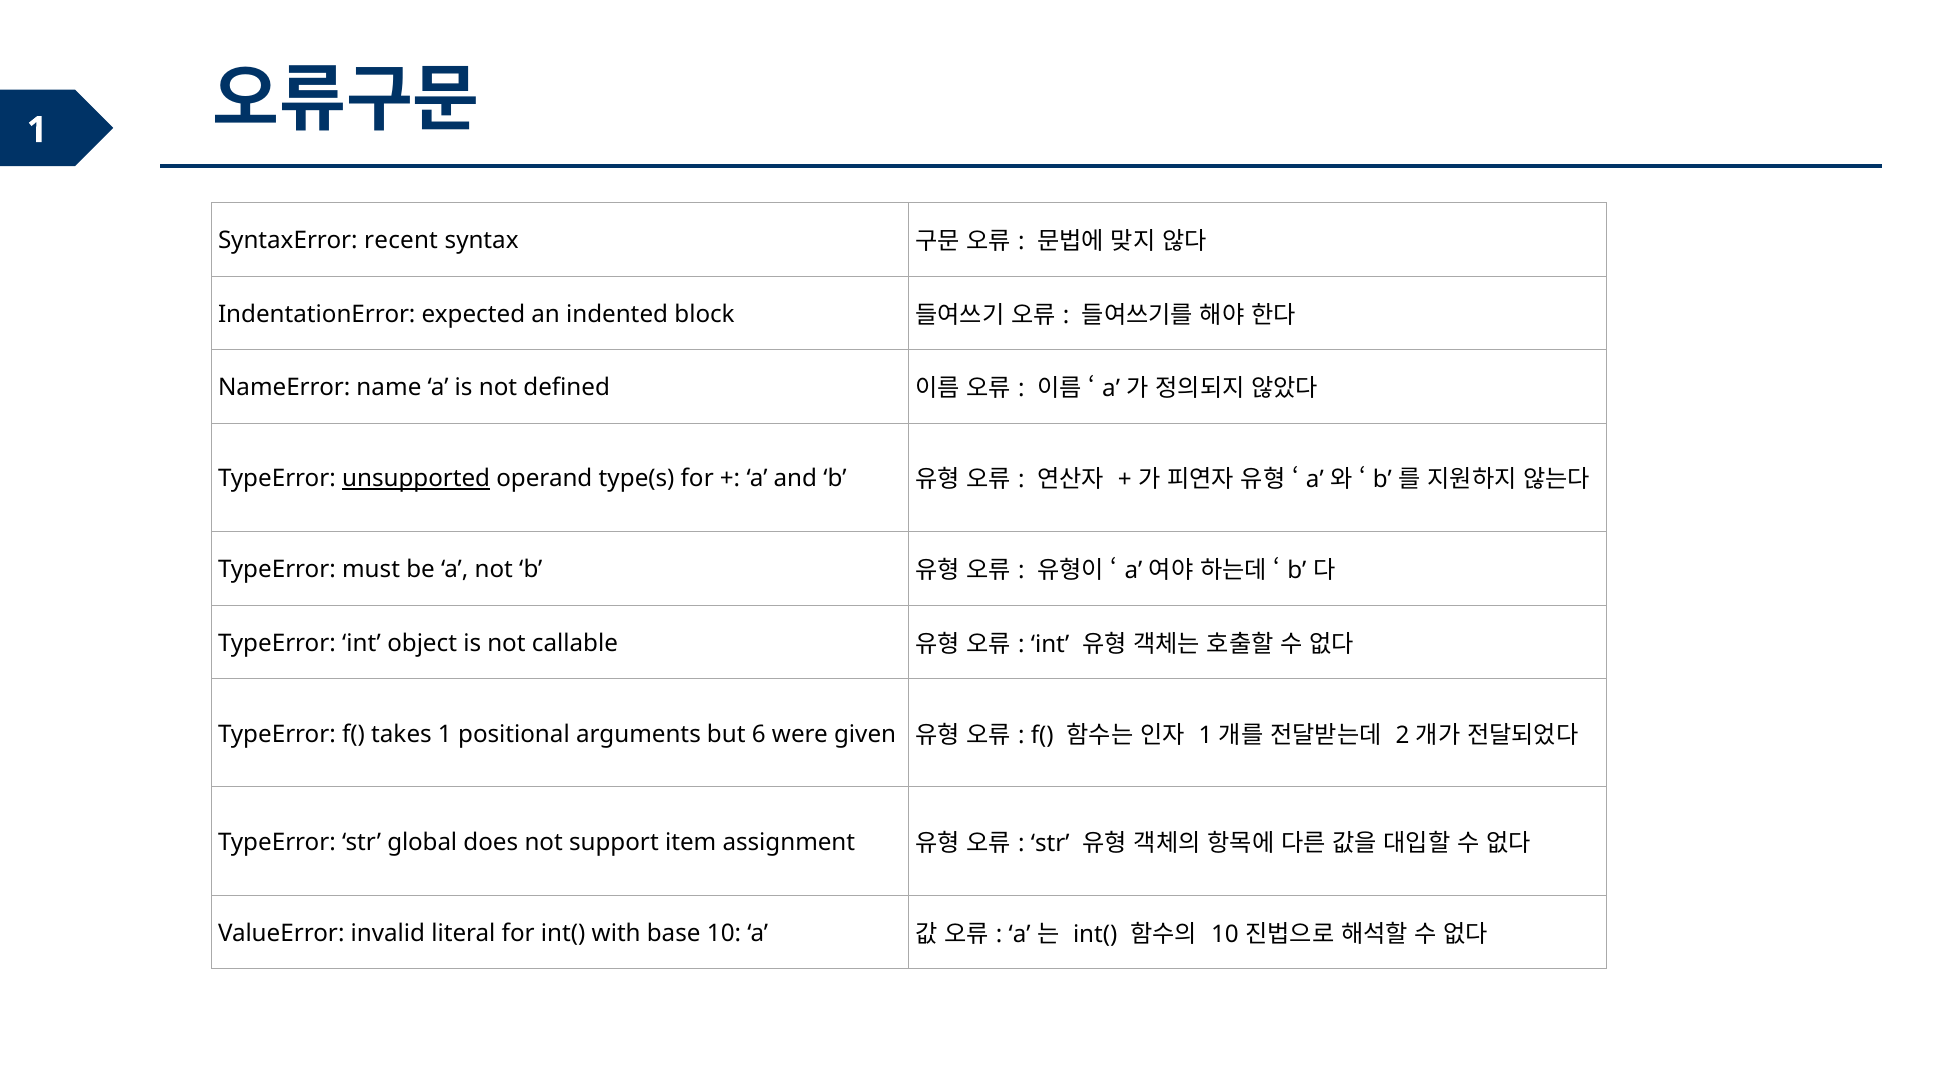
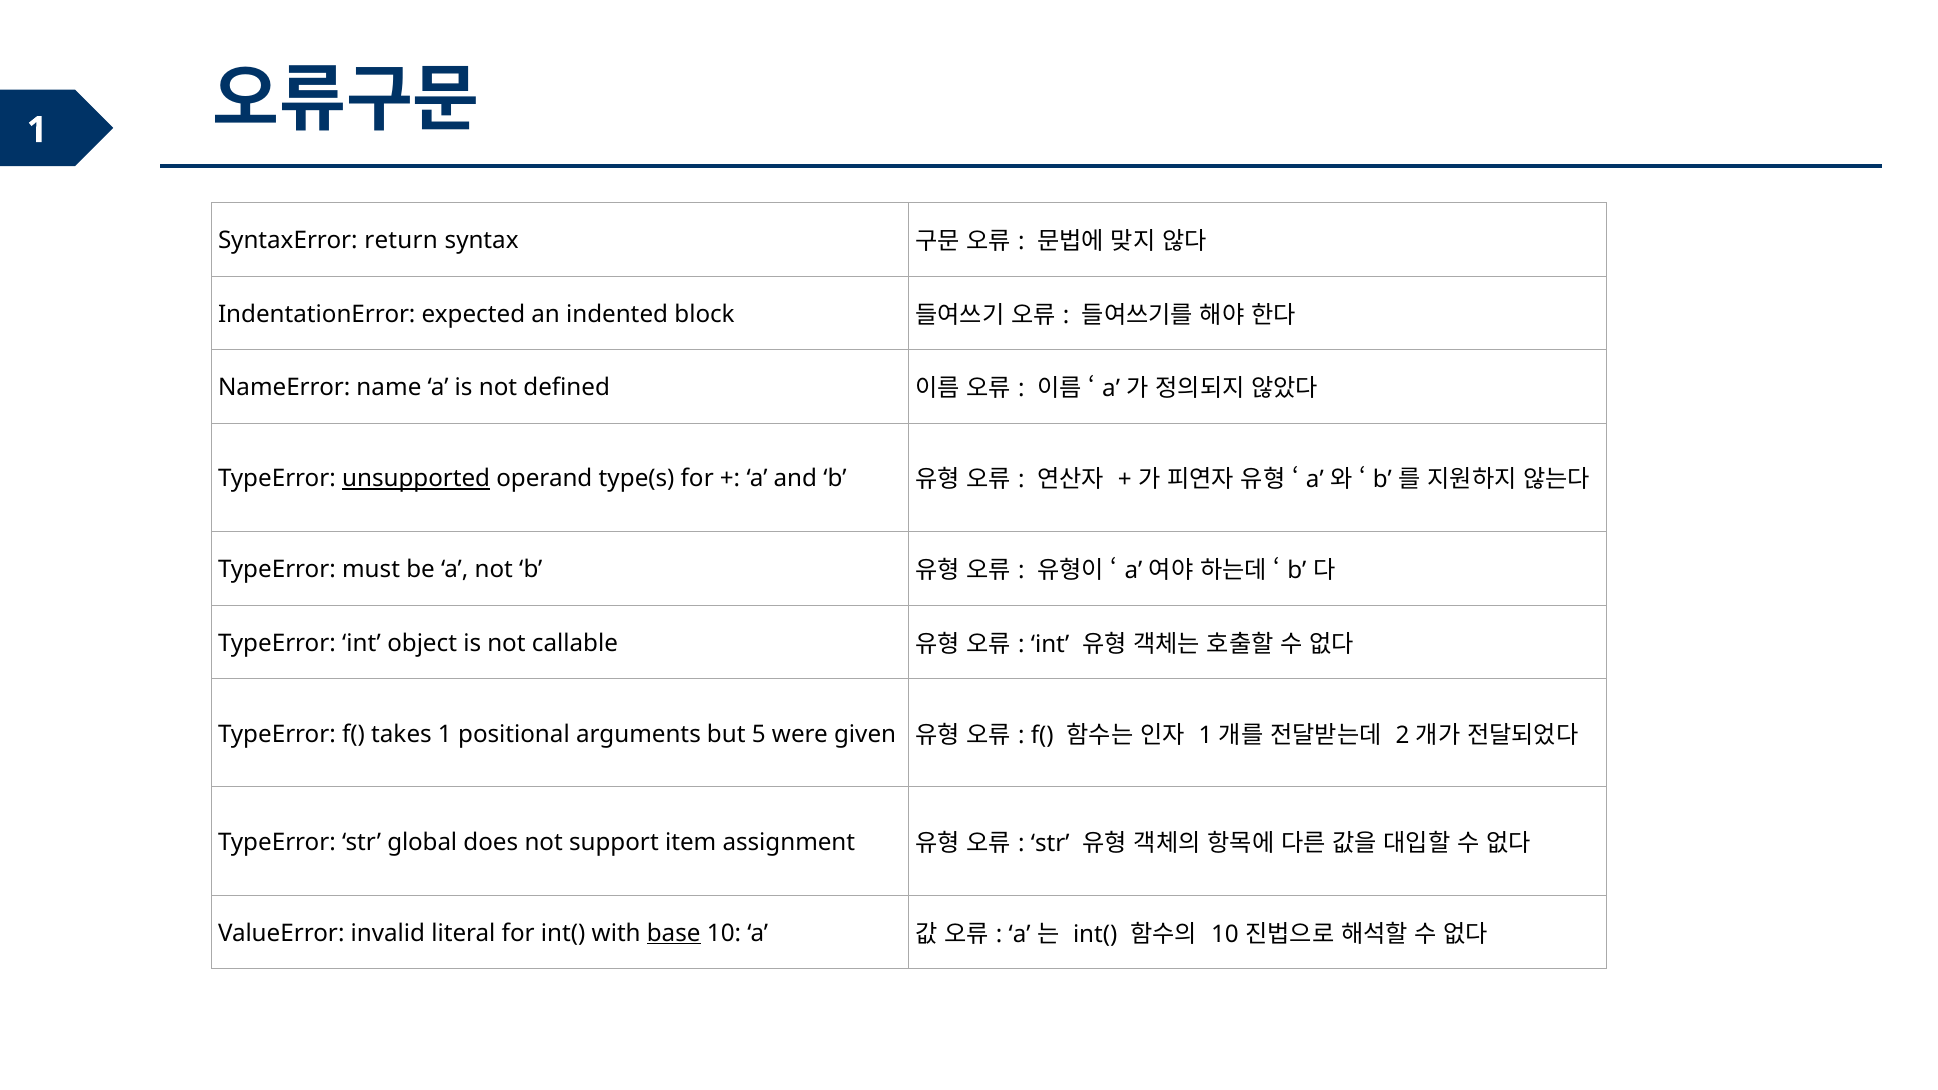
recent: recent -> return (401, 241)
6: 6 -> 5 (759, 734)
base underline: none -> present (674, 933)
